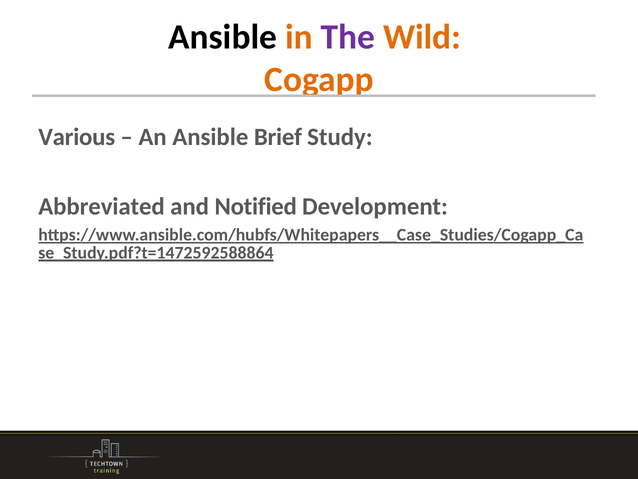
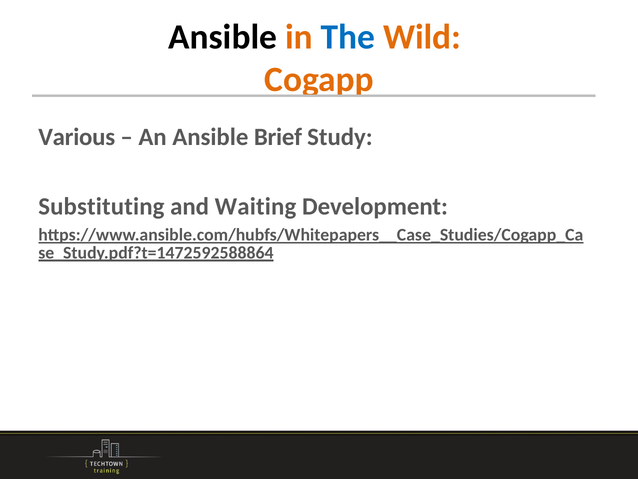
The colour: purple -> blue (348, 37)
Abbreviated: Abbreviated -> Substituting (101, 206)
Notified: Notified -> Waiting (256, 206)
